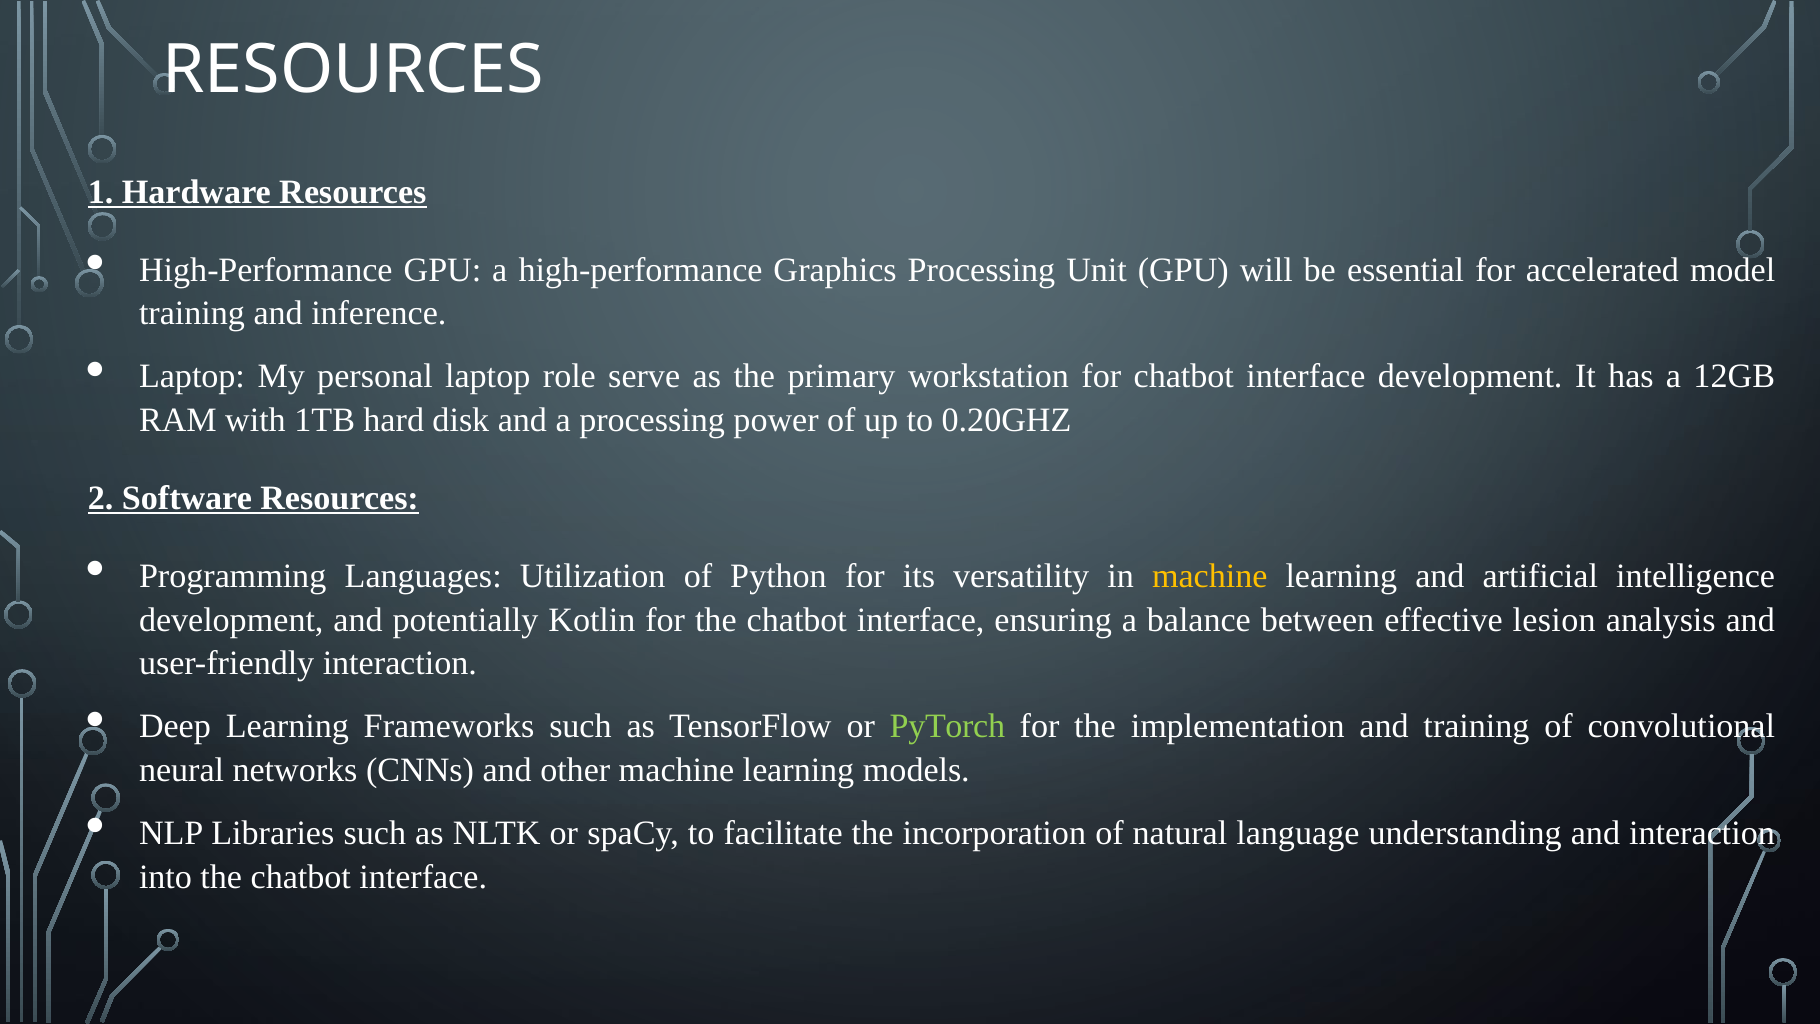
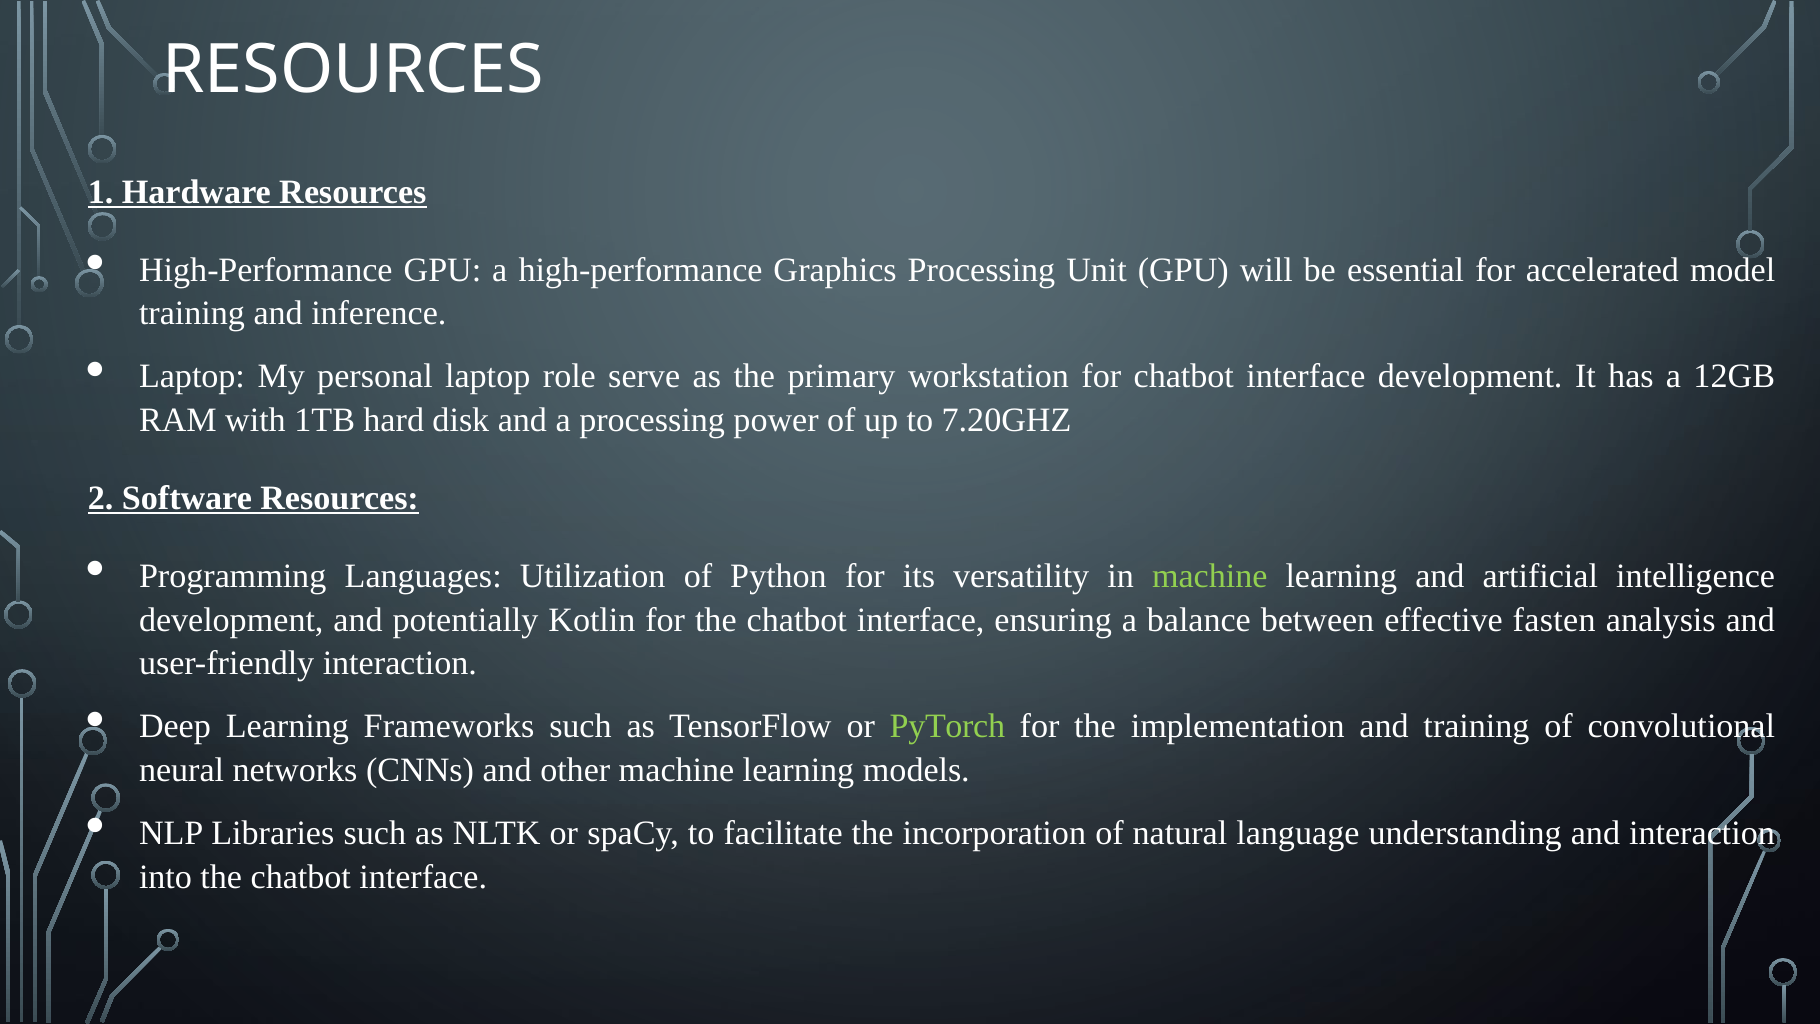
0.20GHZ: 0.20GHZ -> 7.20GHZ (1007, 420)
machine colour: yellow -> light green (1210, 576)
lesion: lesion -> fasten (1554, 620)
